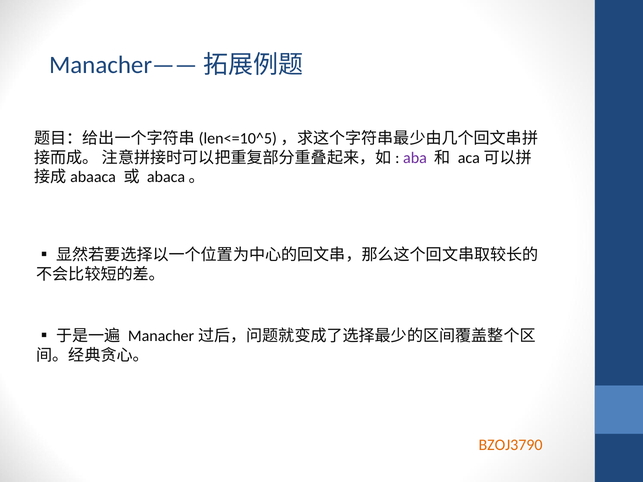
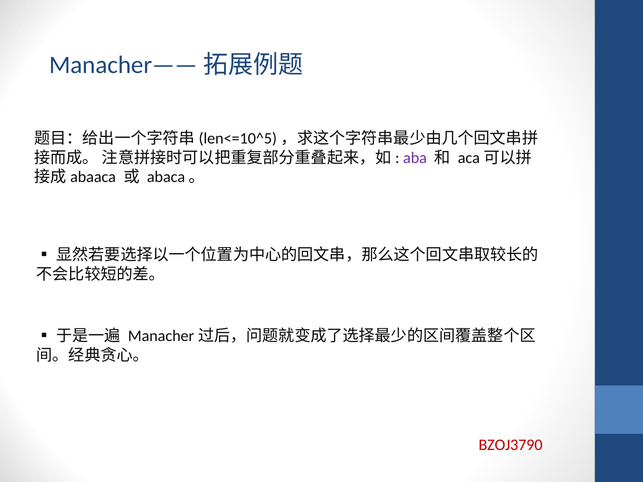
BZOJ3790 colour: orange -> red (511, 445)
